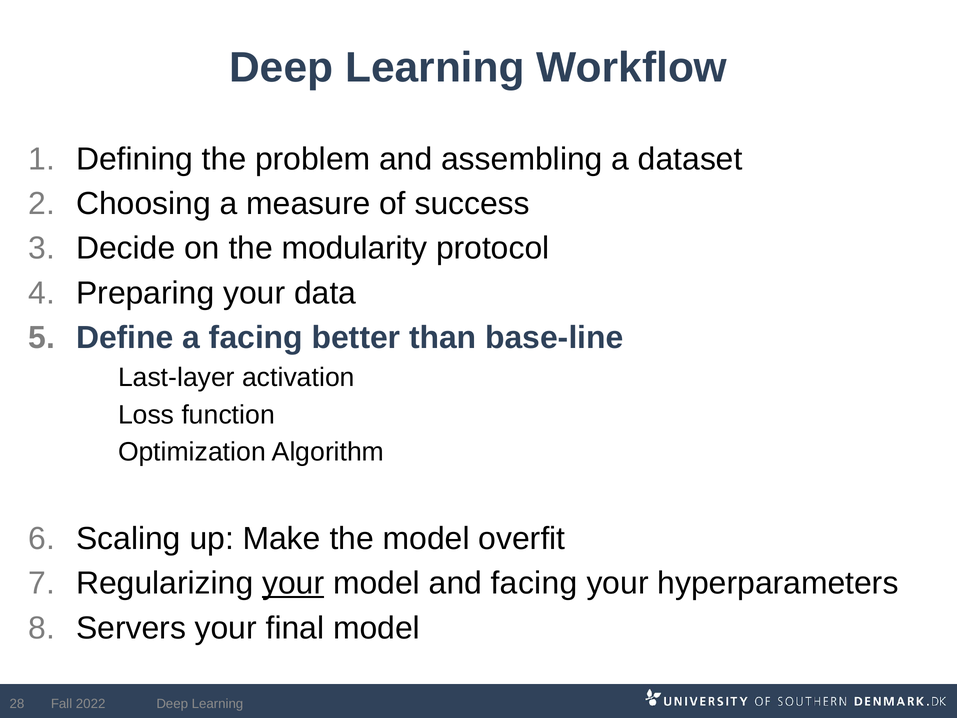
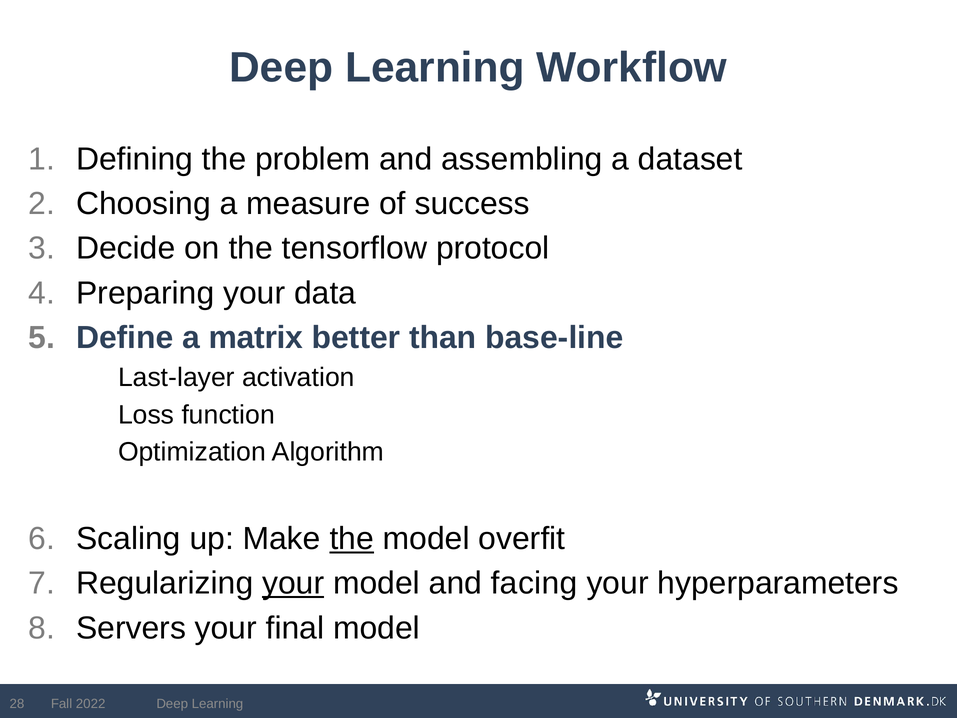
modularity: modularity -> tensorflow (354, 248)
a facing: facing -> matrix (256, 338)
the underline: none -> present (352, 539)
